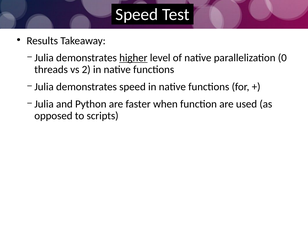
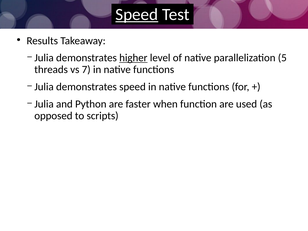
Speed underline: none -> present (137, 14)
0: 0 -> 5 (282, 58)
2: 2 -> 7 (86, 70)
